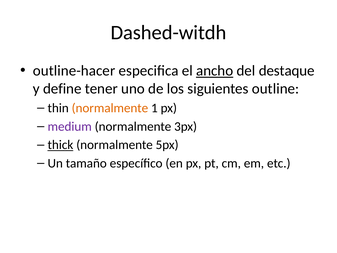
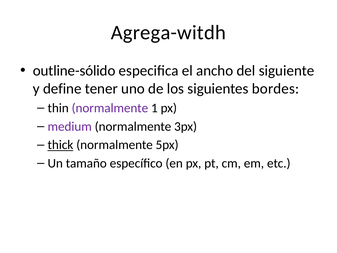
Dashed-witdh: Dashed-witdh -> Agrega-witdh (168, 33)
outline-hacer: outline-hacer -> outline-sólido (74, 71)
ancho underline: present -> none (215, 71)
destaque: destaque -> siguiente (287, 71)
outline: outline -> bordes (275, 89)
normalmente colour: orange -> purple (110, 108)
